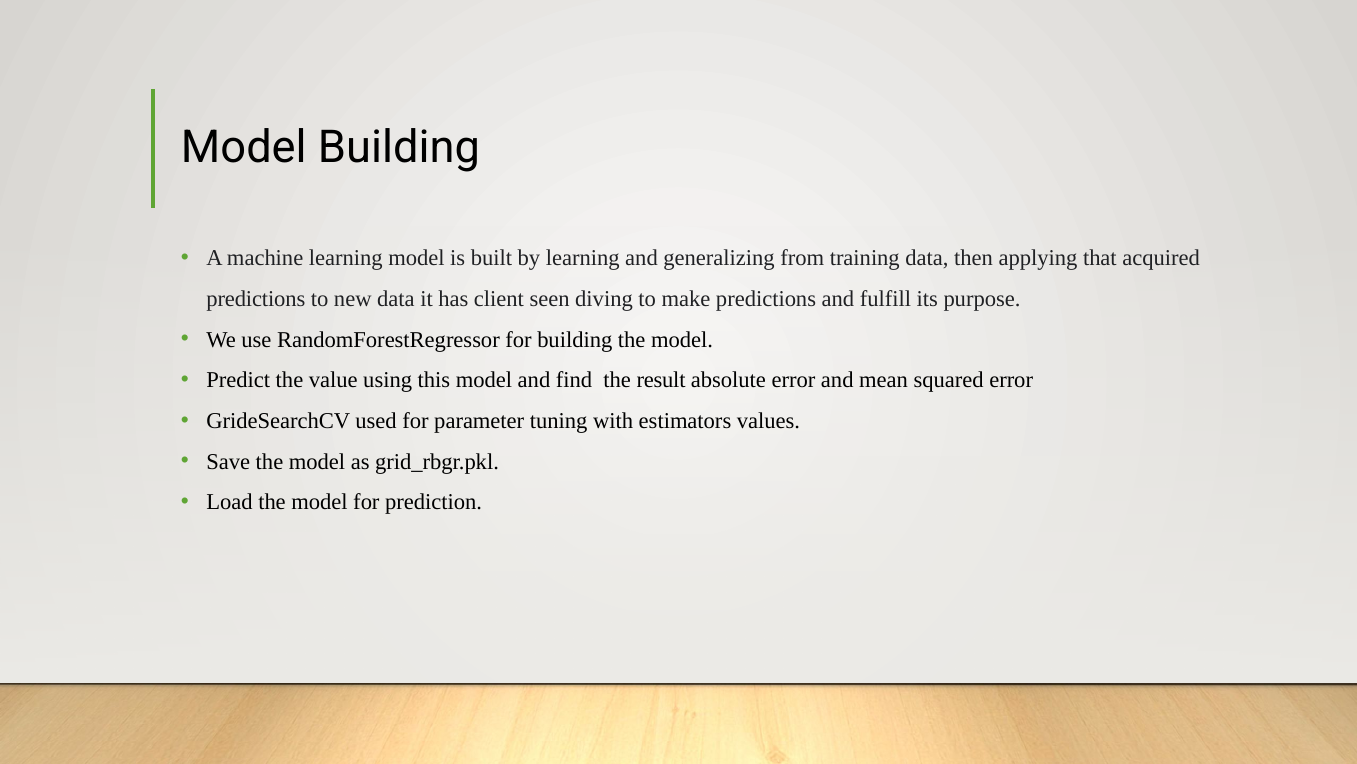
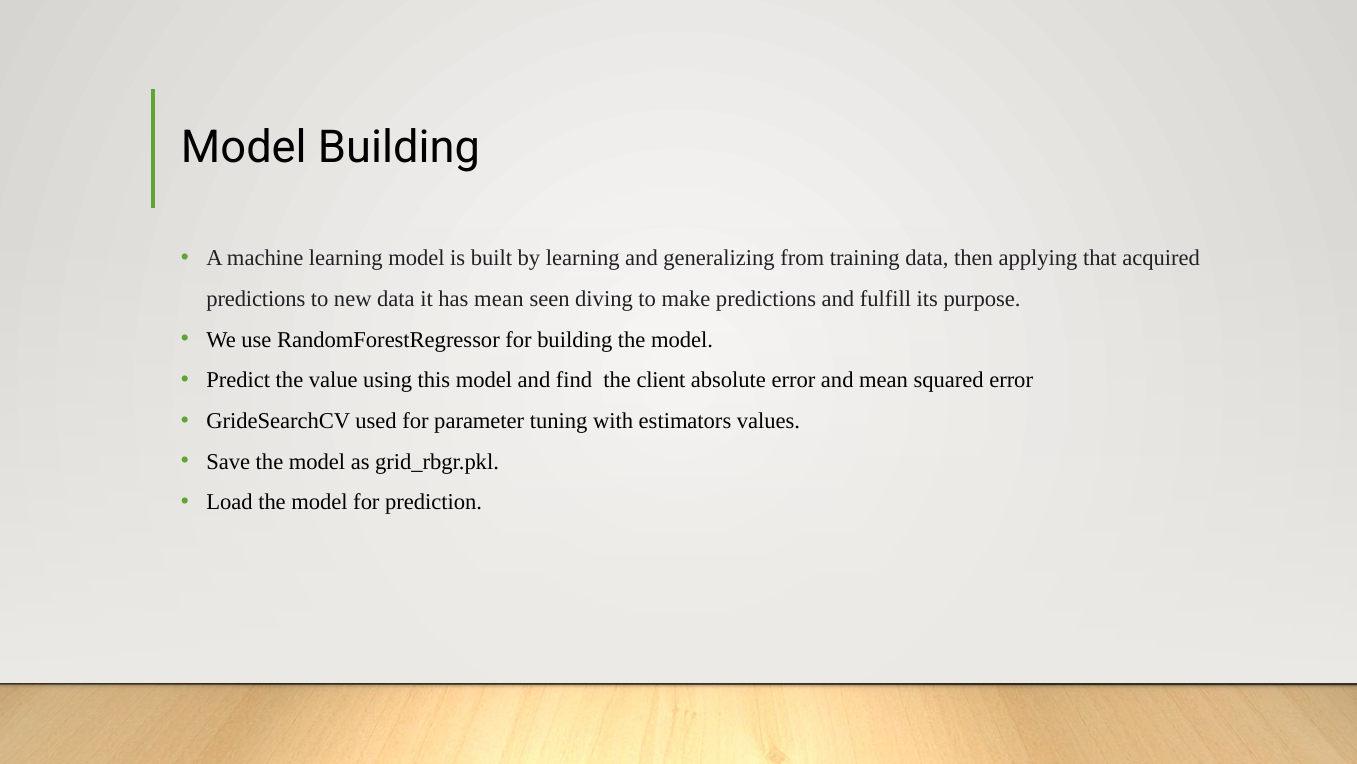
has client: client -> mean (499, 299)
result: result -> client (661, 380)
